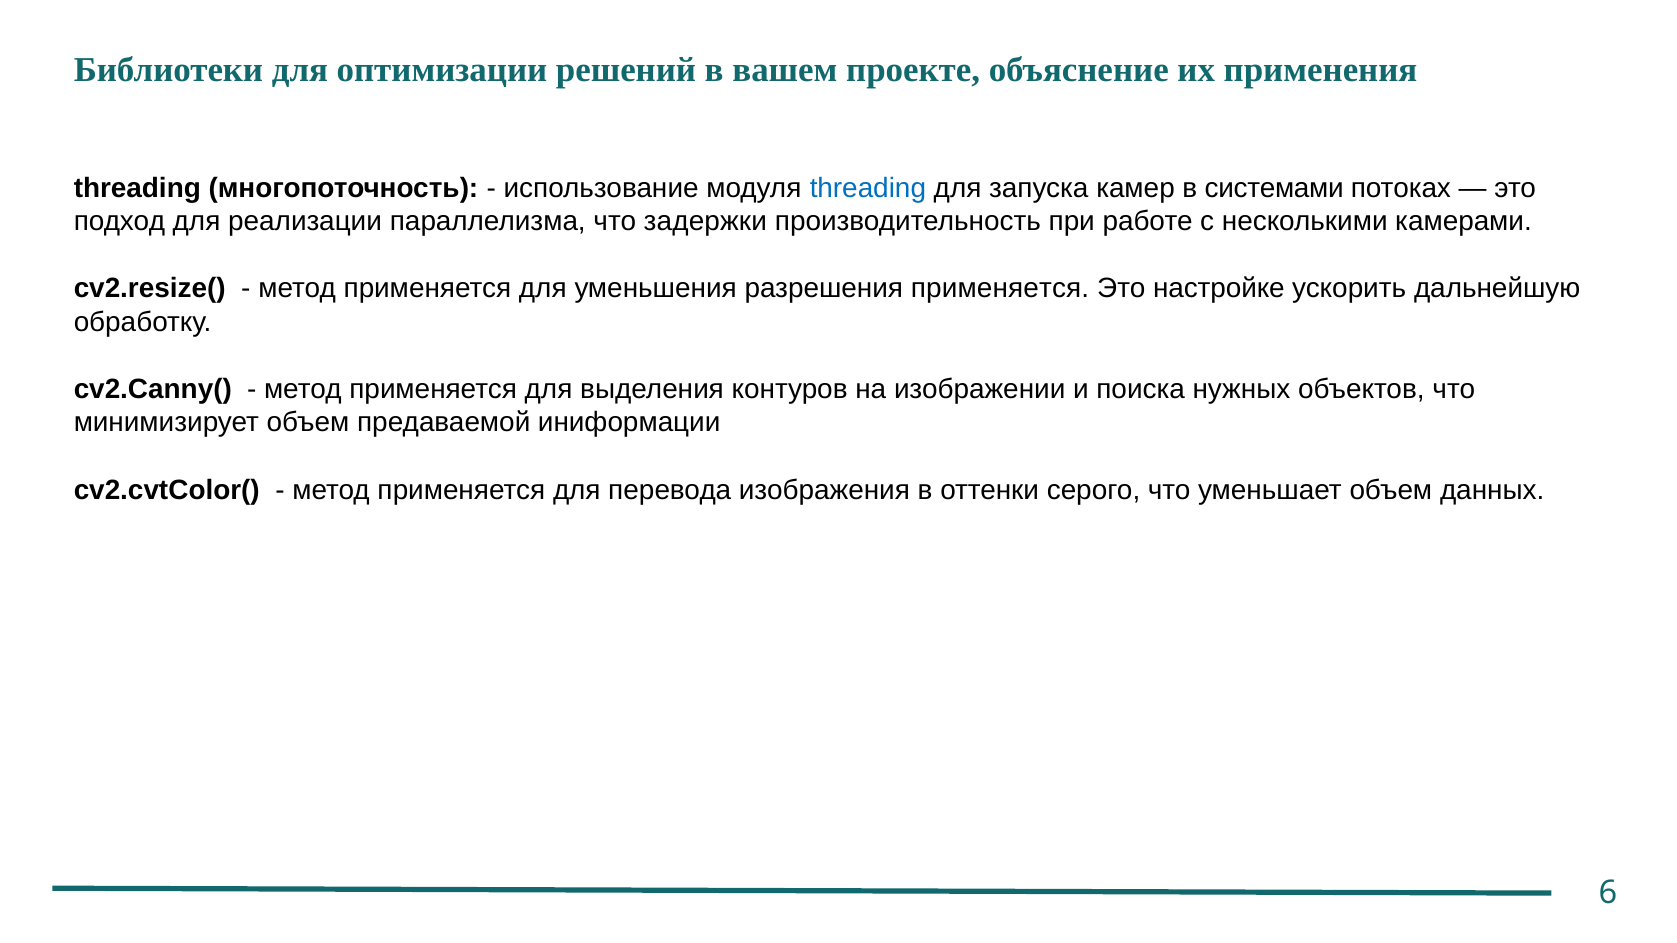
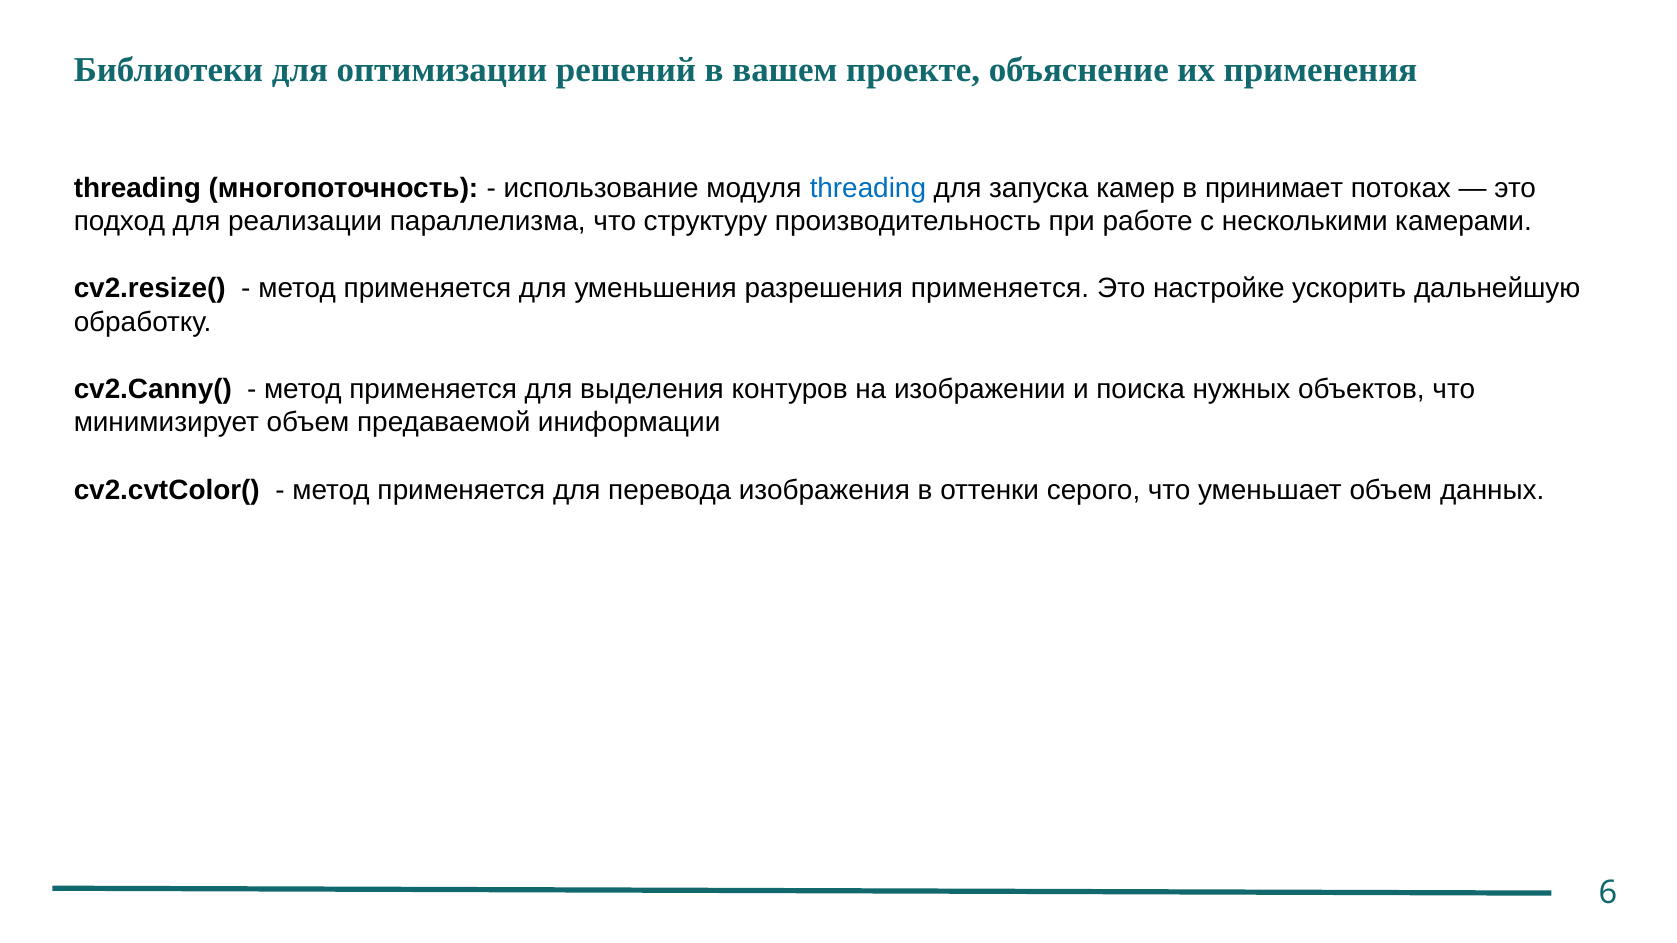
системами: системами -> принимает (1274, 188)
задержки: задержки -> структуру (705, 222)
